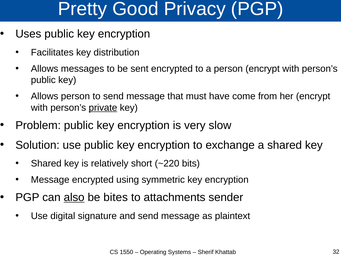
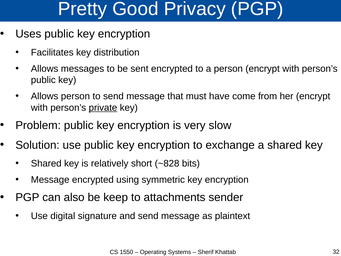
~220: ~220 -> ~828 (167, 163)
also underline: present -> none (74, 197)
bites: bites -> keep (116, 197)
